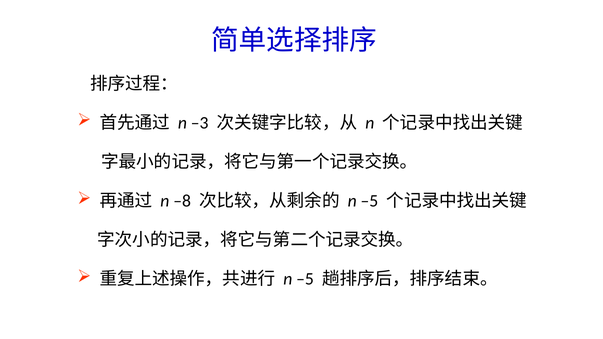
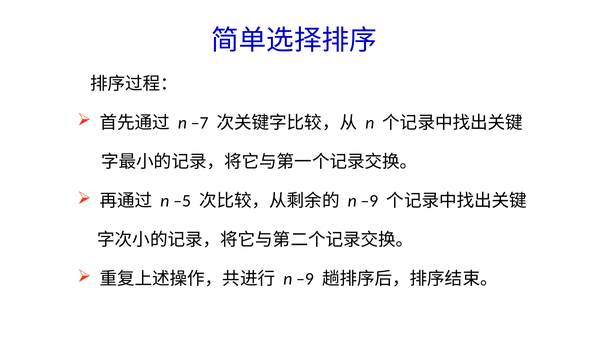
–3: –3 -> –7 (200, 123)
–8: –8 -> –5 (182, 201)
–5: –5 -> –9 (369, 201)
–5: –5 -> –9 (305, 279)
